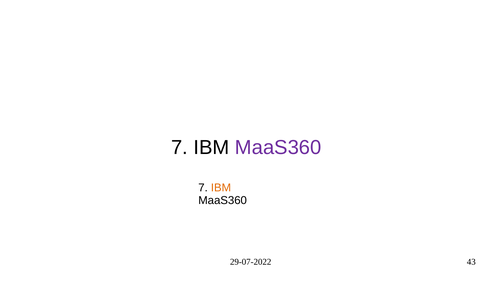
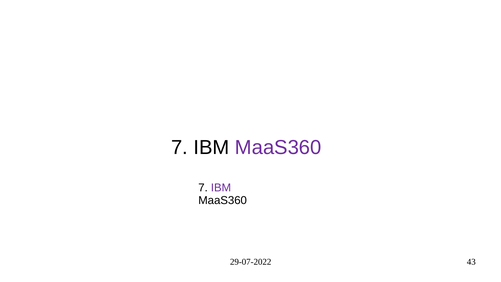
IBM colour: orange -> purple (221, 187)
